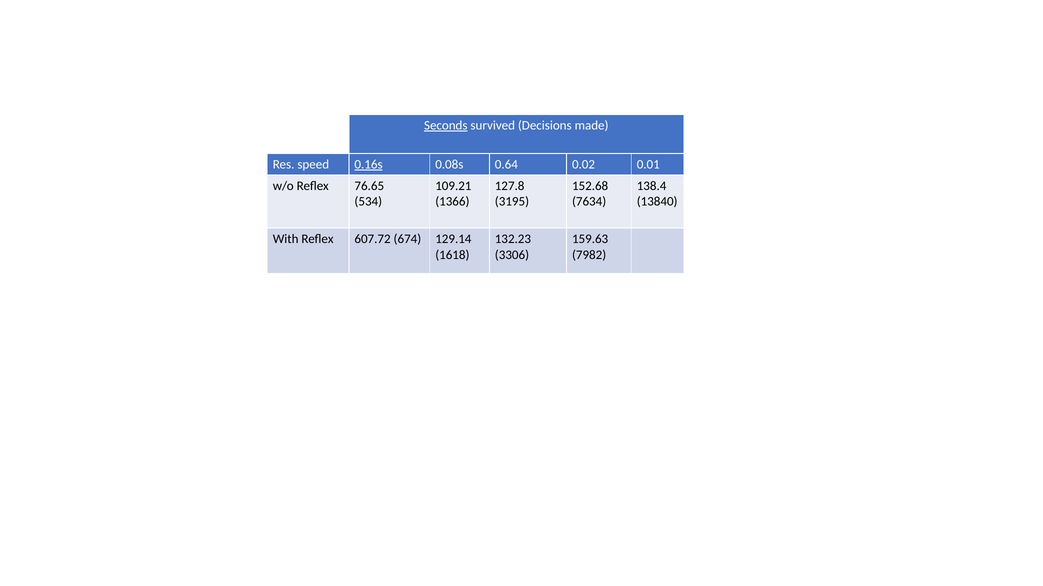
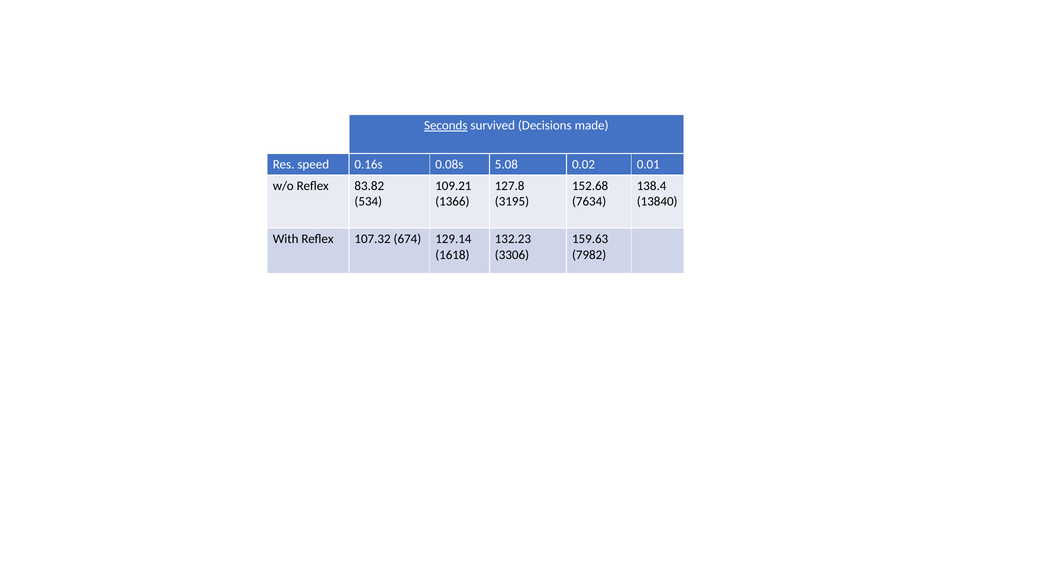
0.16s underline: present -> none (369, 165)
0.64: 0.64 -> 5.08 (506, 165)
76.65: 76.65 -> 83.82 (369, 186)
607.72: 607.72 -> 107.32 (373, 239)
